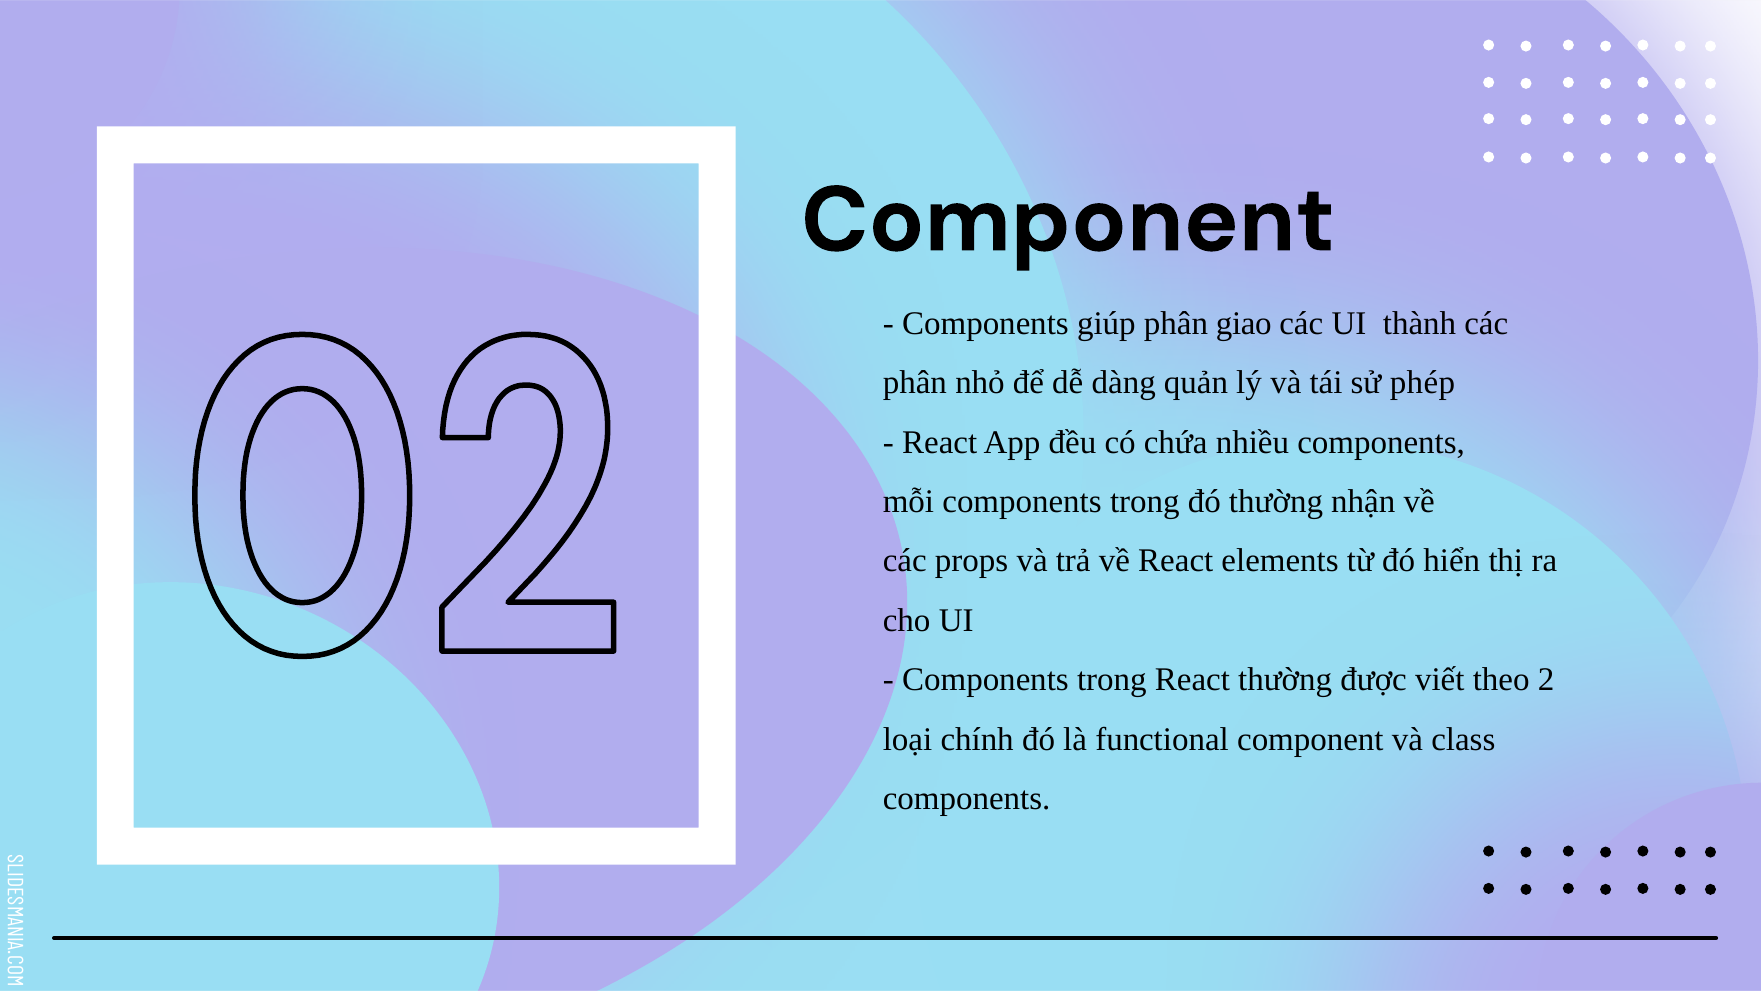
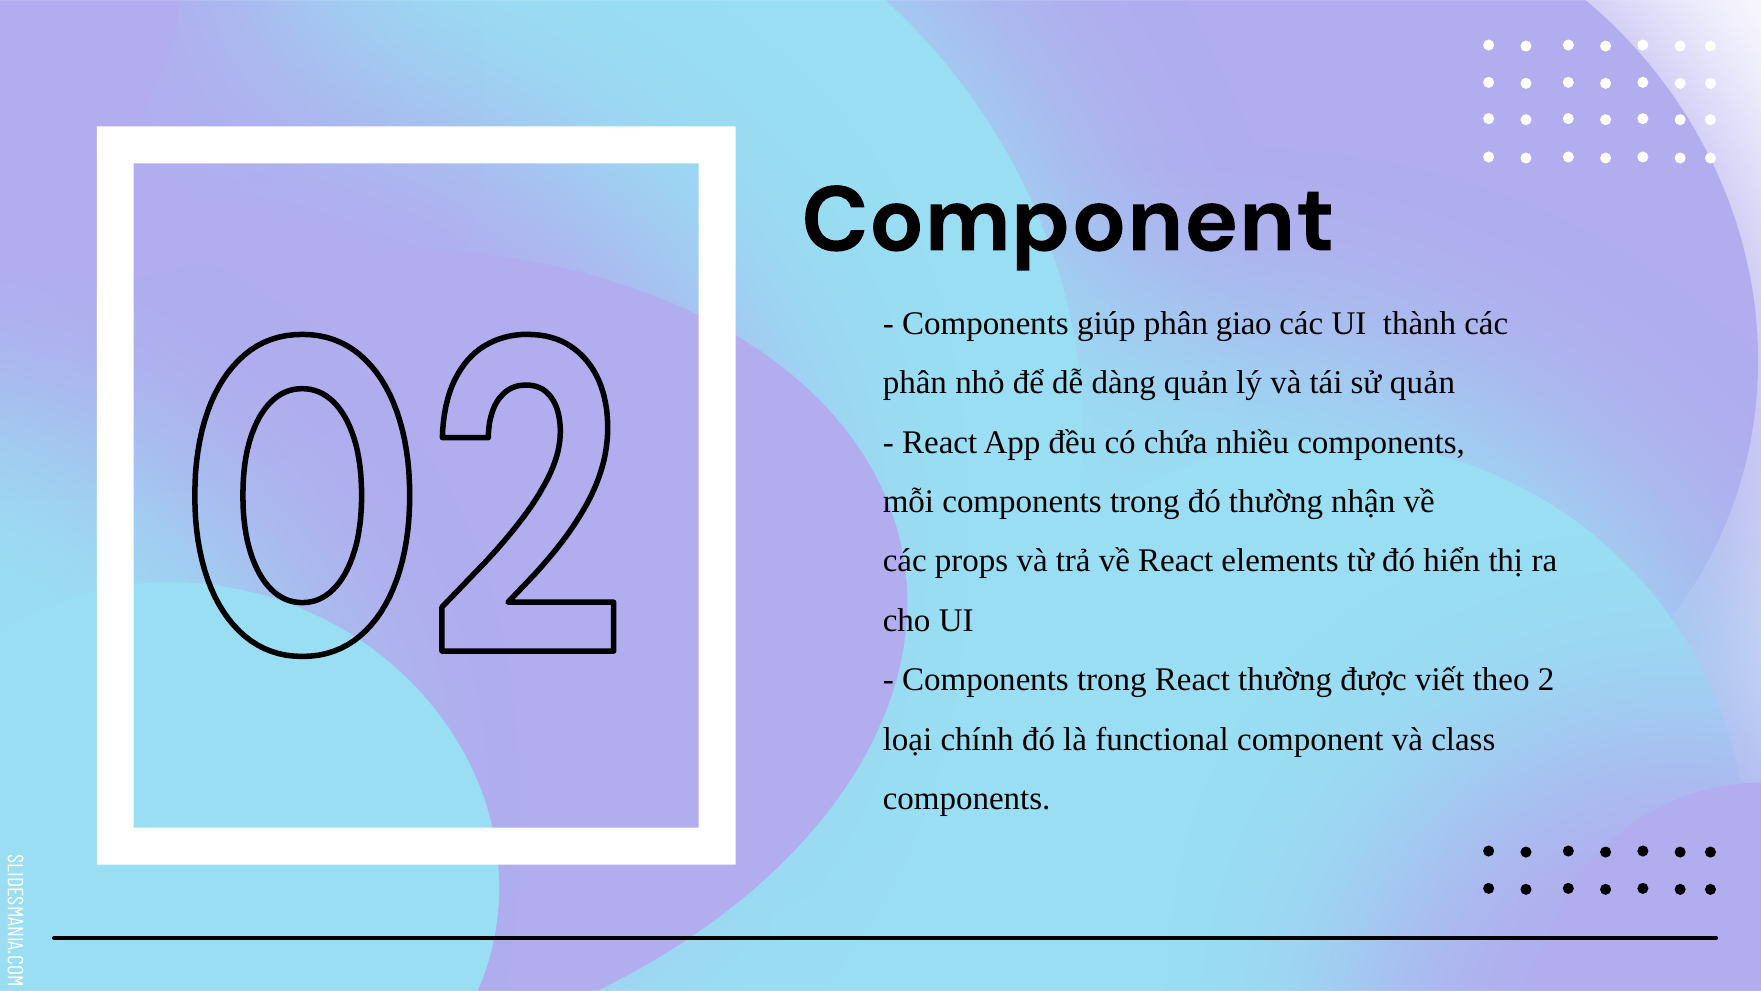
sử phép: phép -> quản (1422, 383)
